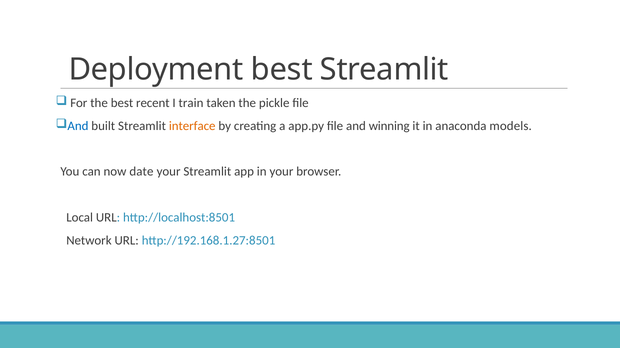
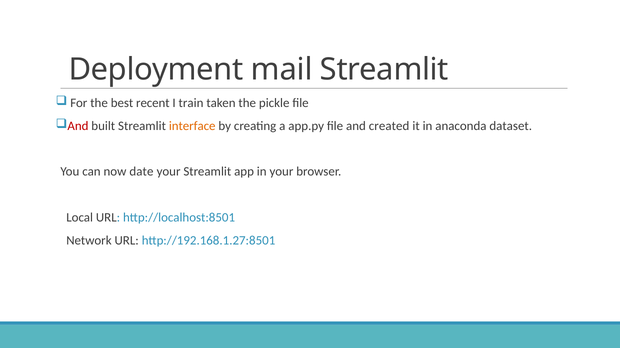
Deployment best: best -> mail (282, 69)
And colour: blue -> red (78, 126)
winning: winning -> created (389, 126)
models: models -> dataset (511, 126)
